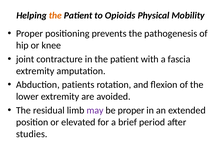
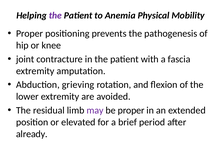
the colour: orange -> purple (55, 15)
Opioids: Opioids -> Anemia (120, 15)
patients: patients -> grieving (78, 85)
studies: studies -> already (32, 134)
